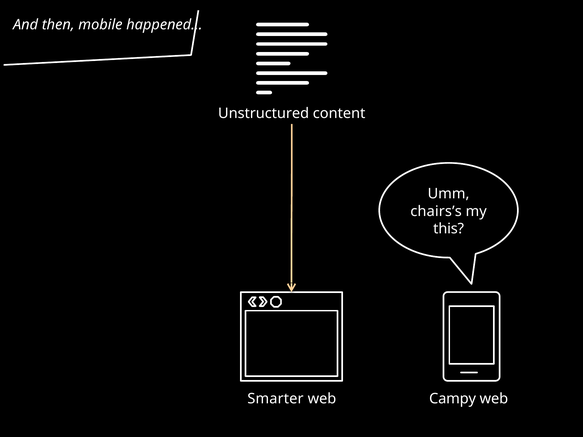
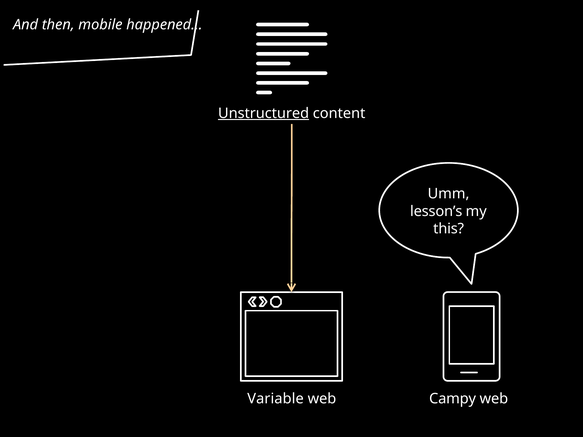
Unstructured underline: none -> present (264, 113)
chairs’s: chairs’s -> lesson’s (436, 211)
Smarter: Smarter -> Variable (276, 399)
